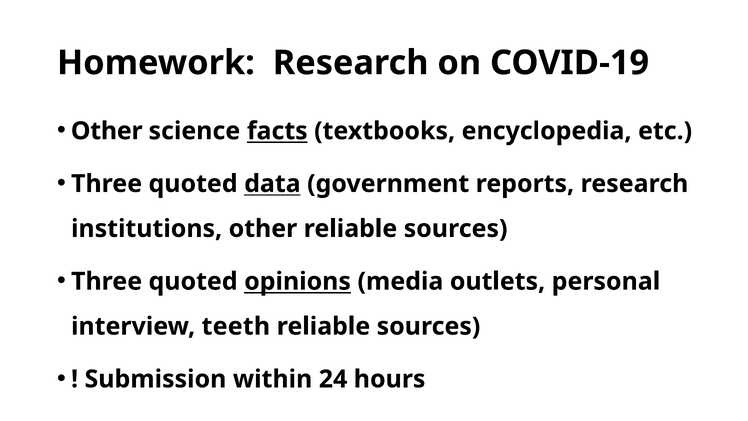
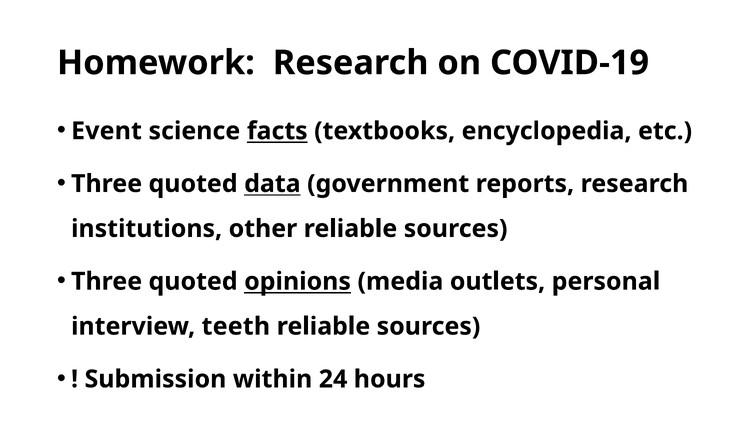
Other: Other -> Event (106, 131)
